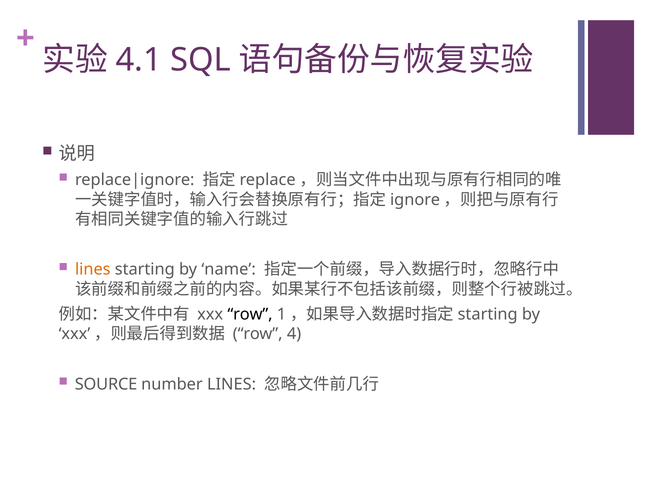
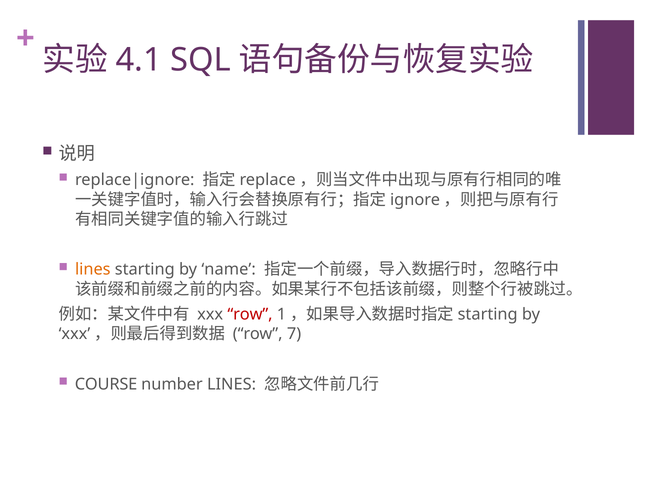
row colour: black -> red (250, 314)
4: 4 -> 7 (294, 334)
SOURCE: SOURCE -> COURSE (106, 384)
